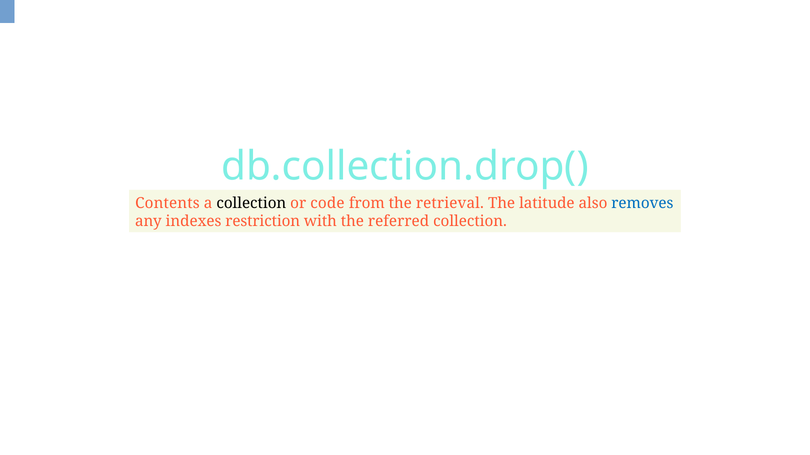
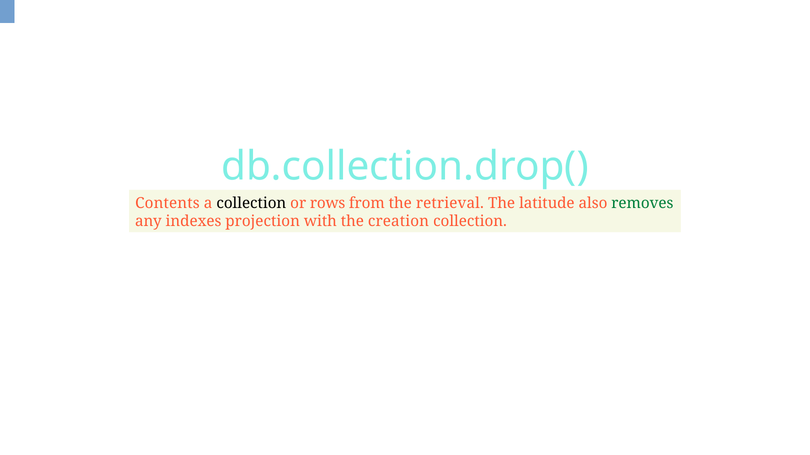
code: code -> rows (328, 203)
removes colour: blue -> green (642, 203)
restriction: restriction -> projection (263, 222)
referred: referred -> creation (398, 222)
